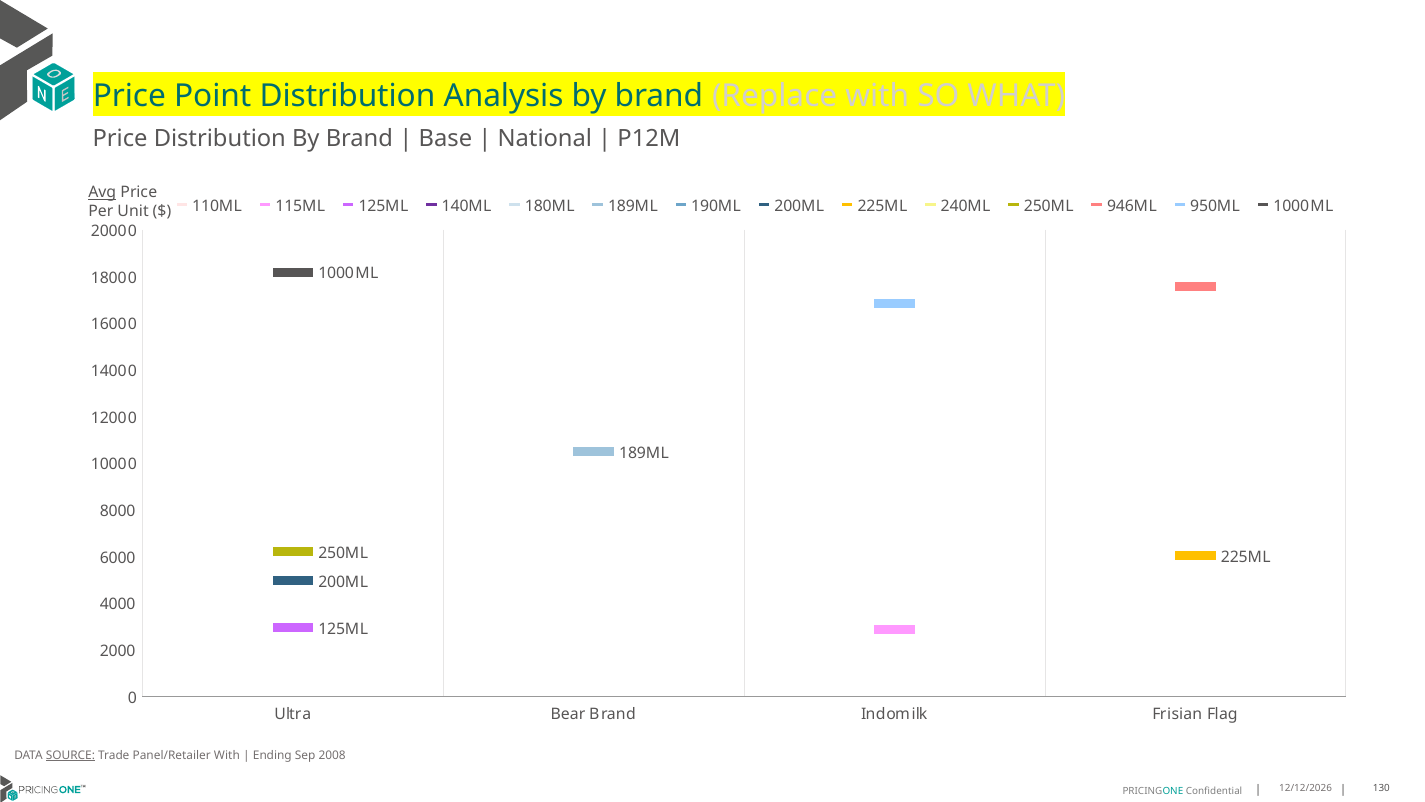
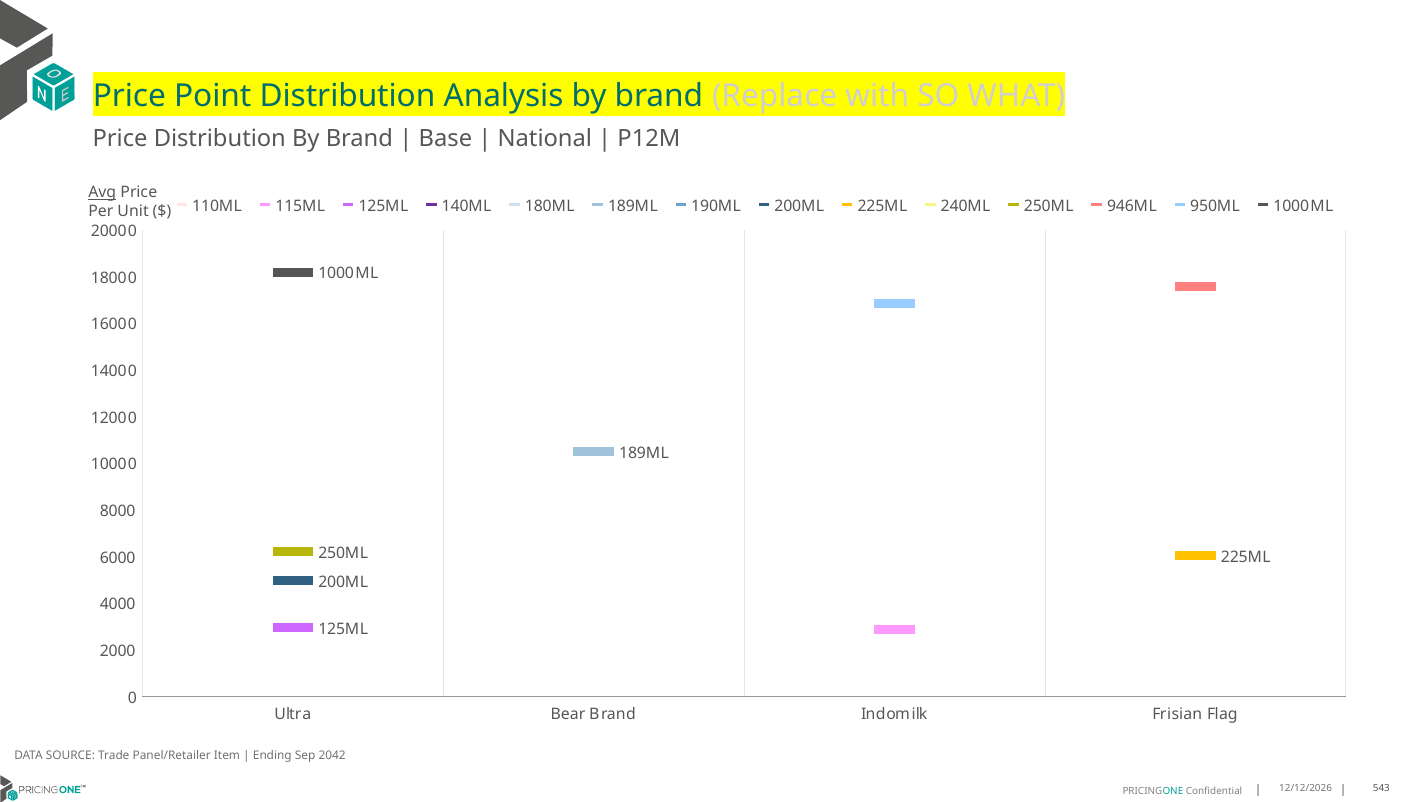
SOURCE underline: present -> none (70, 755)
Panel/Retailer With: With -> Item (227, 755)
2008: 2008 -> 2042 (332, 755)
130: 130 -> 543 (1381, 788)
